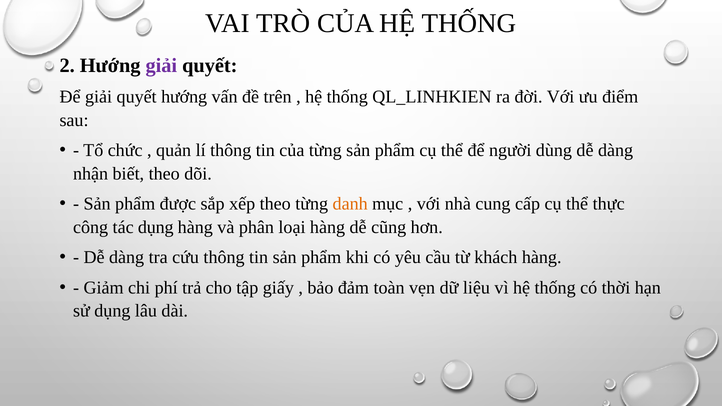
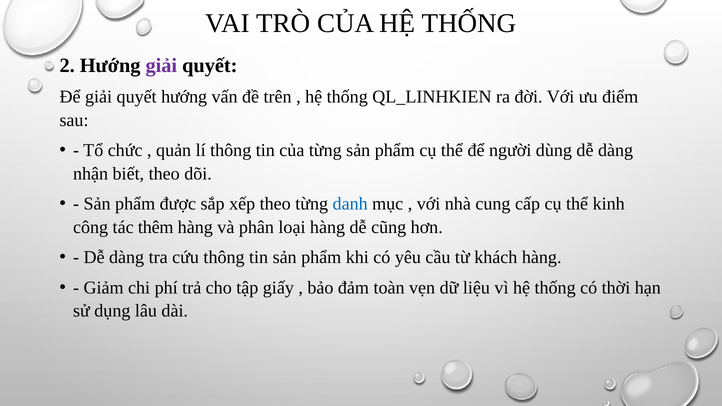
danh colour: orange -> blue (350, 204)
thực: thực -> kinh (609, 204)
tác dụng: dụng -> thêm (156, 227)
